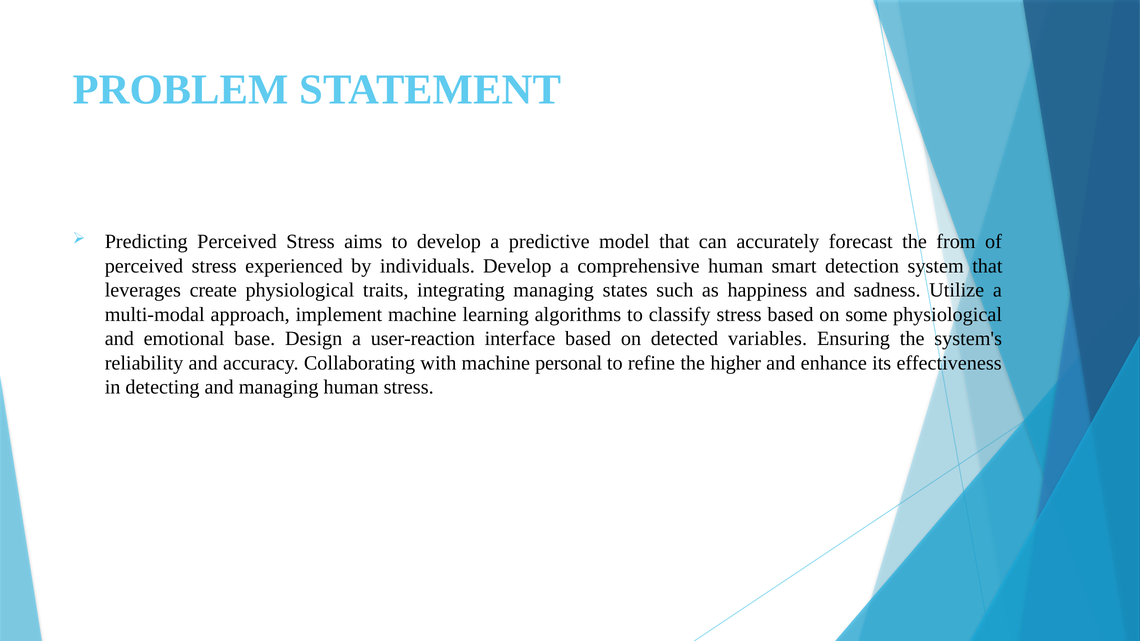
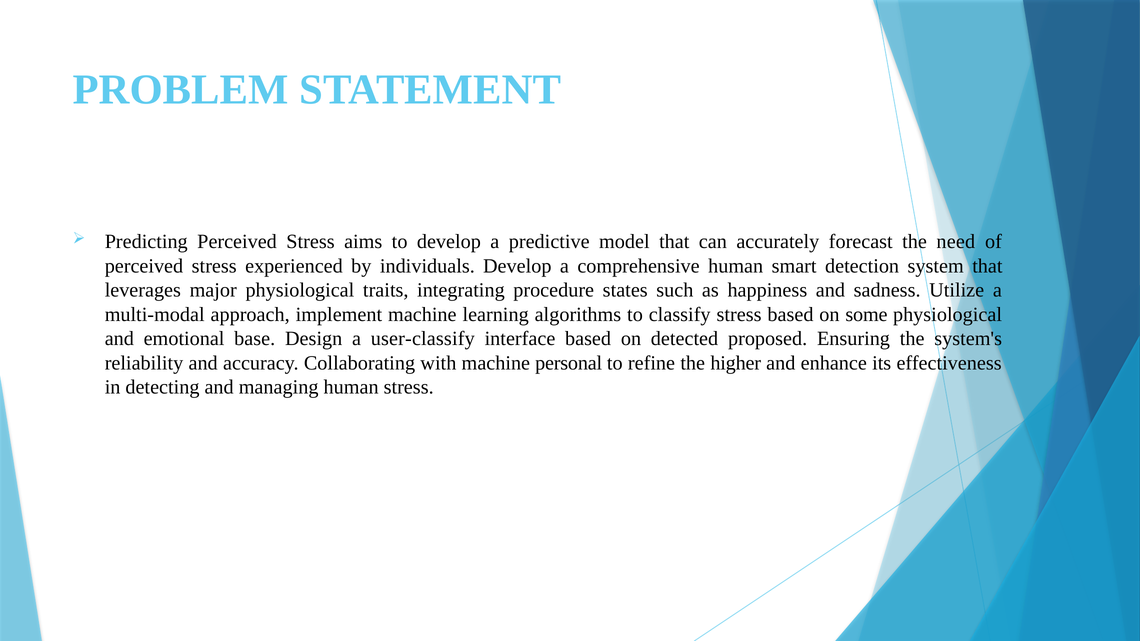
from: from -> need (956, 242)
create: create -> major (213, 290)
integrating managing: managing -> procedure (554, 290)
user-reaction: user-reaction -> user-classify (423, 339)
variables: variables -> proposed (768, 339)
